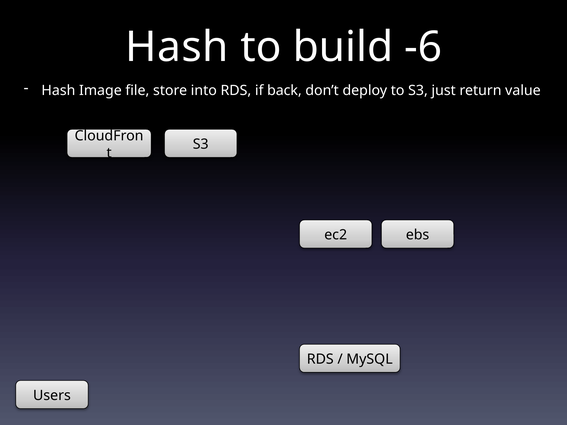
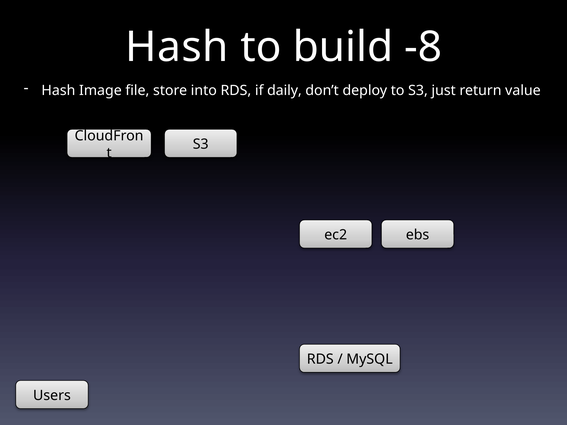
-6: -6 -> -8 (423, 47)
back: back -> daily (284, 91)
